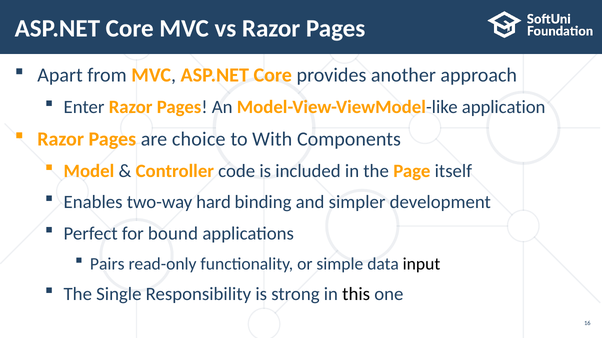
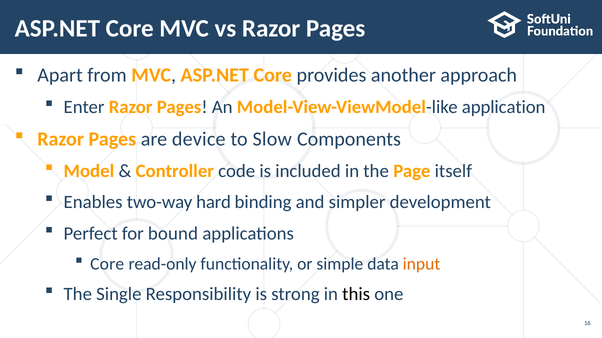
choice: choice -> device (199, 140)
With: With -> Slow (272, 140)
Pairs: Pairs -> Core (107, 264)
input colour: black -> orange (421, 264)
